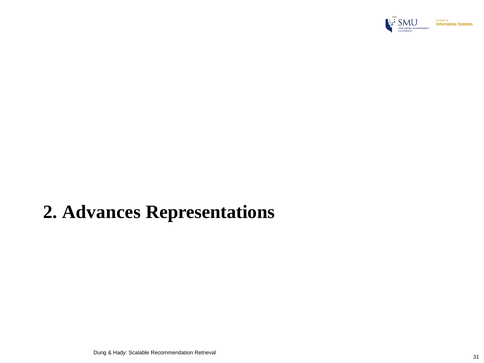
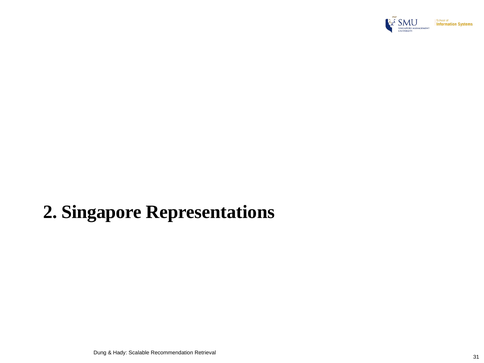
Advances: Advances -> Singapore (102, 212)
